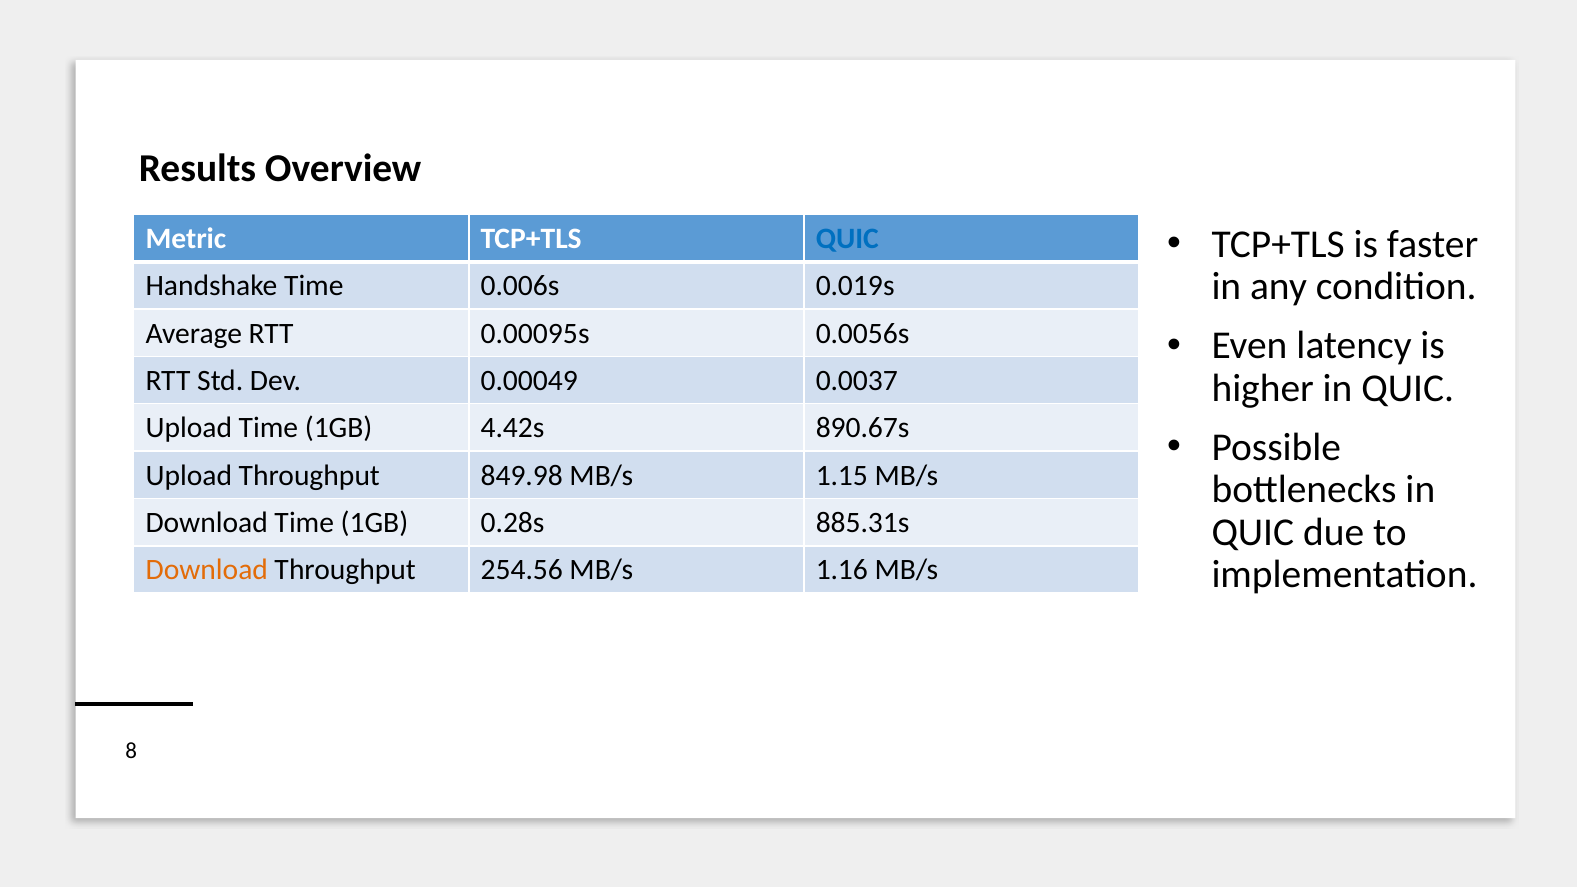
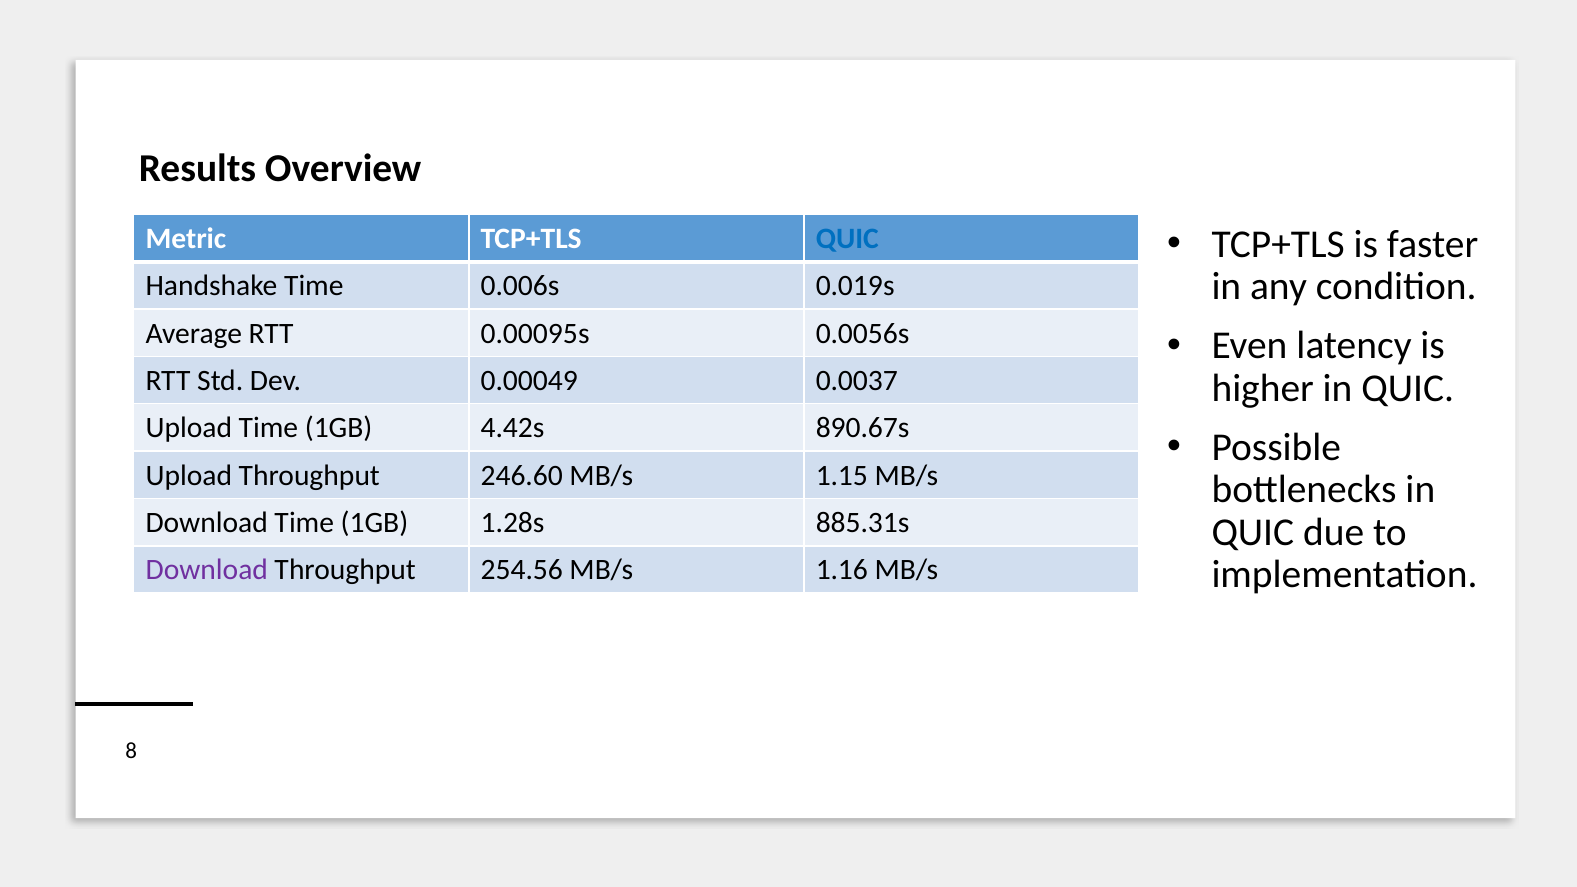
849.98: 849.98 -> 246.60 (522, 475)
0.28s: 0.28s -> 1.28s (513, 523)
Download colour: orange -> purple (207, 570)
